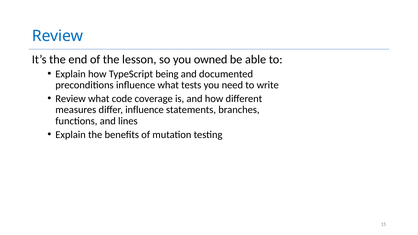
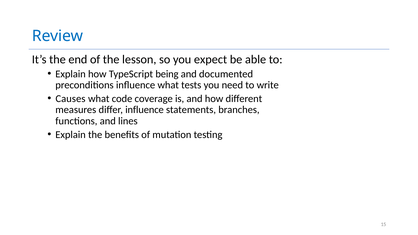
owned: owned -> expect (211, 60)
Review: Review -> Causes (70, 99)
